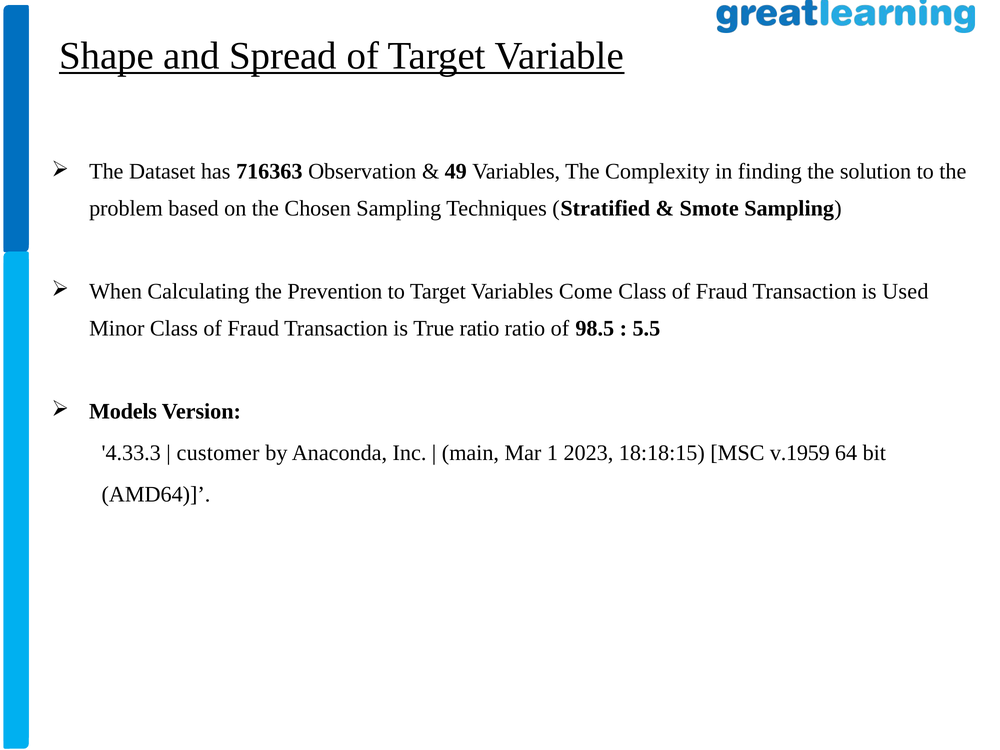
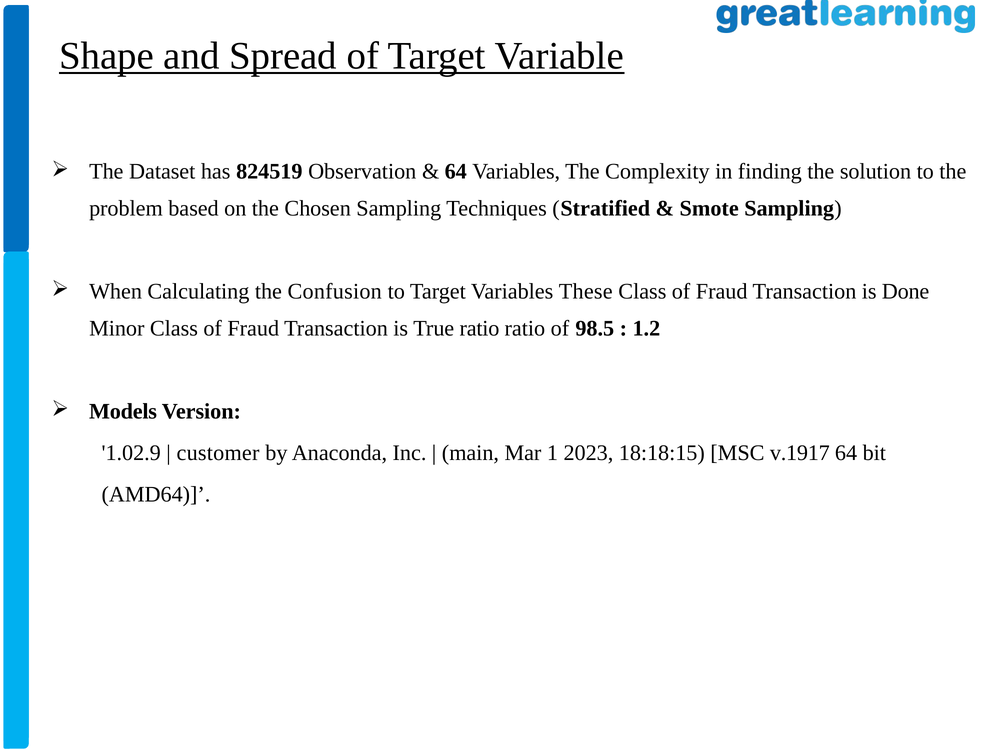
716363: 716363 -> 824519 (269, 171)
49: 49 -> 64 (456, 171)
Prevention: Prevention -> Confusion (335, 291)
Come: Come -> These (586, 291)
Used: Used -> Done (906, 291)
5.5: 5.5 -> 1.2 (646, 328)
4.33.3: 4.33.3 -> 1.02.9 (131, 453)
v.1959: v.1959 -> v.1917 (800, 453)
